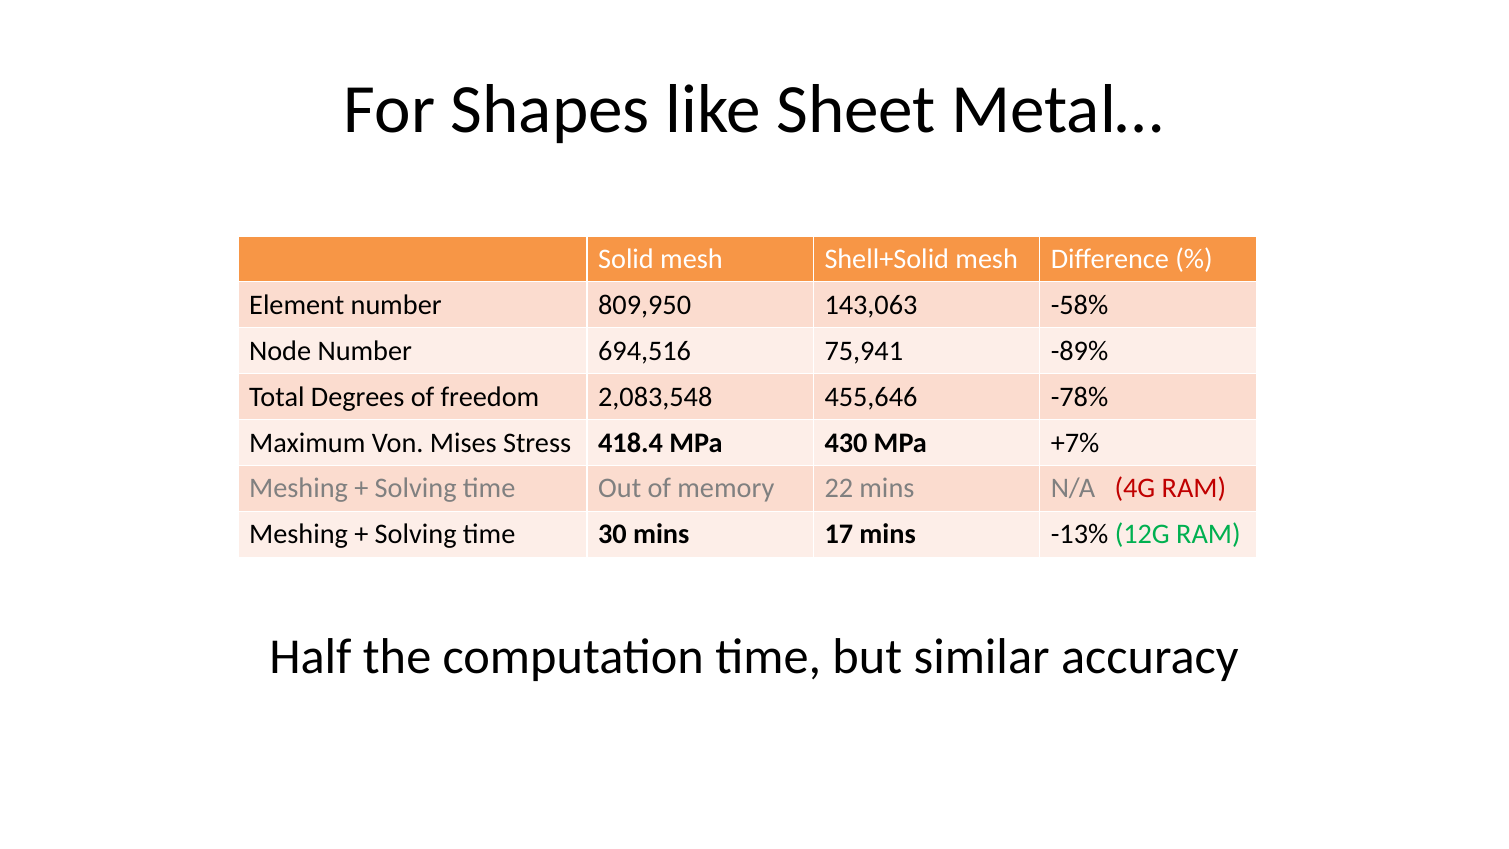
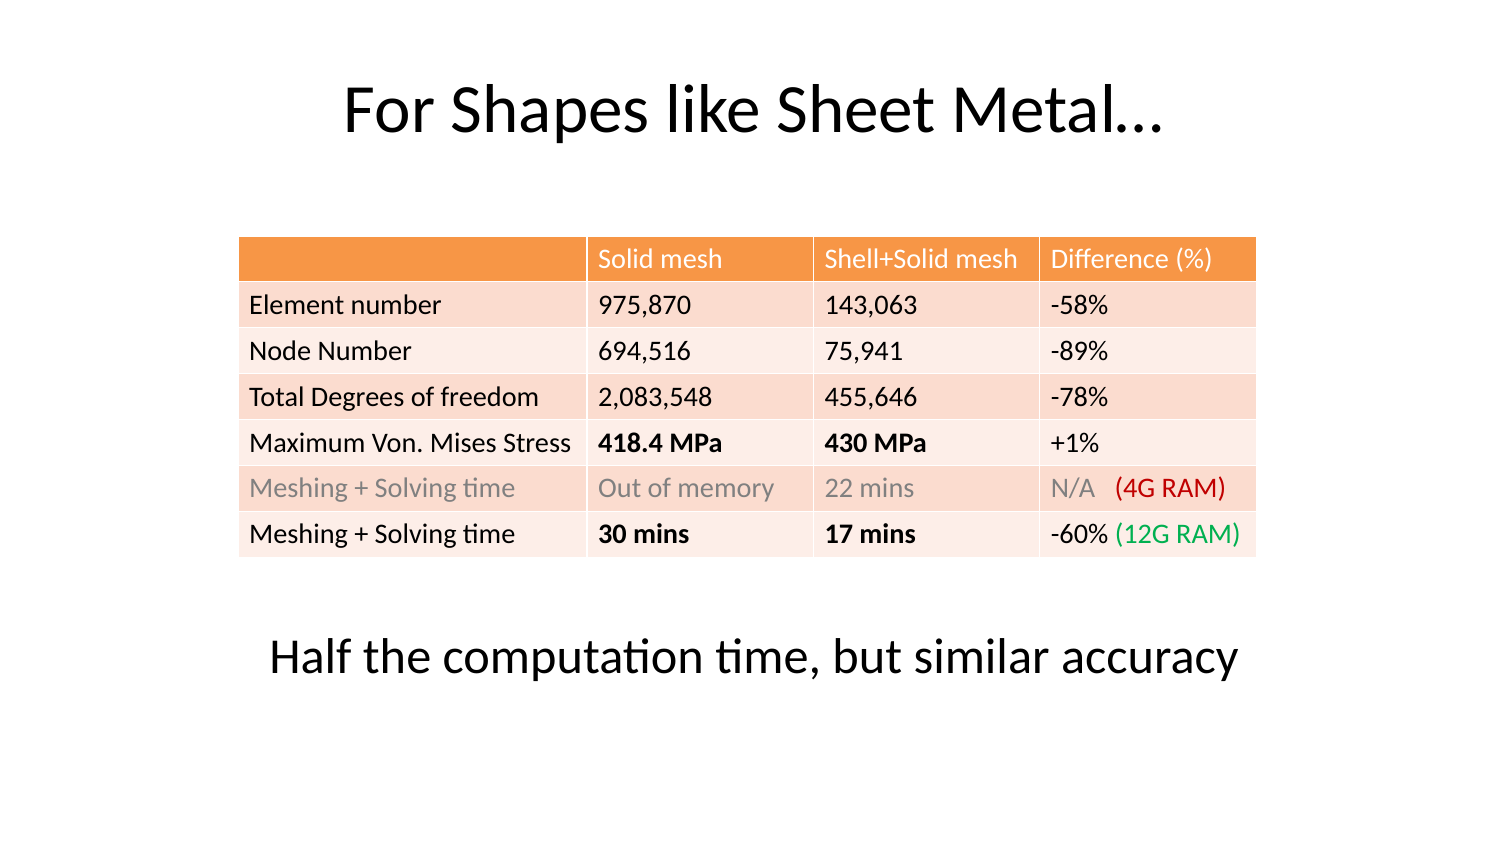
809,950: 809,950 -> 975,870 (645, 305)
+7%: +7% -> +1% (1075, 443)
-13%: -13% -> -60% (1080, 534)
